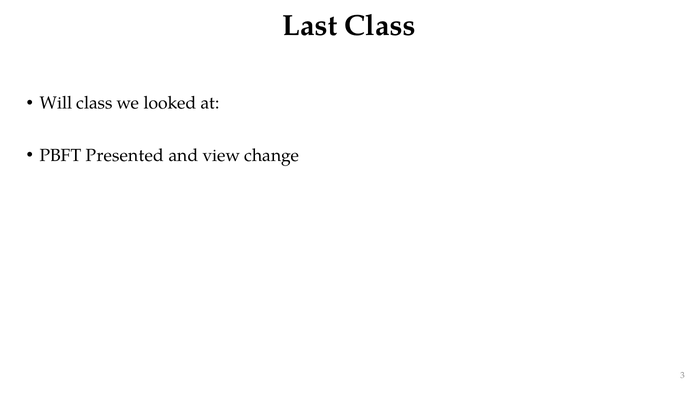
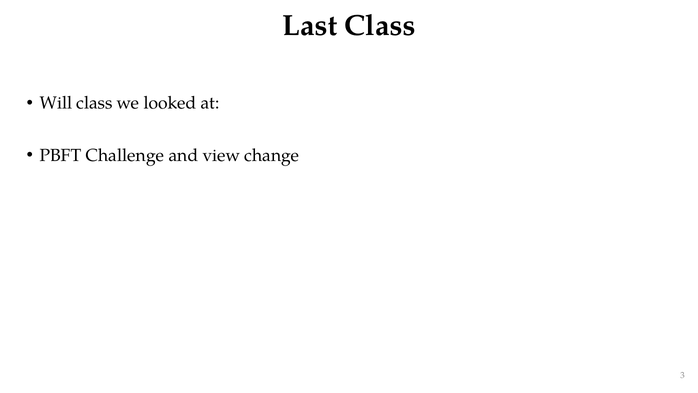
Presented: Presented -> Challenge (125, 155)
